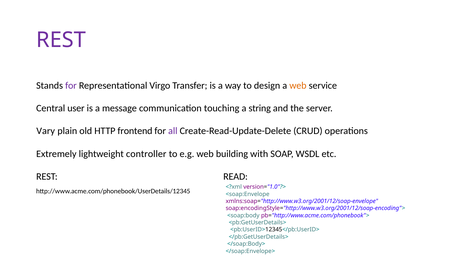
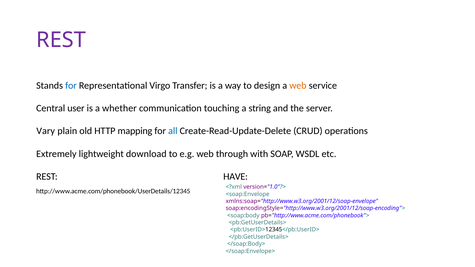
for colour: purple -> blue (71, 85)
message: message -> whether (119, 108)
frontend: frontend -> mapping (135, 131)
all colour: purple -> blue (173, 131)
controller: controller -> download (146, 154)
building: building -> through (232, 154)
READ: READ -> HAVE (236, 177)
